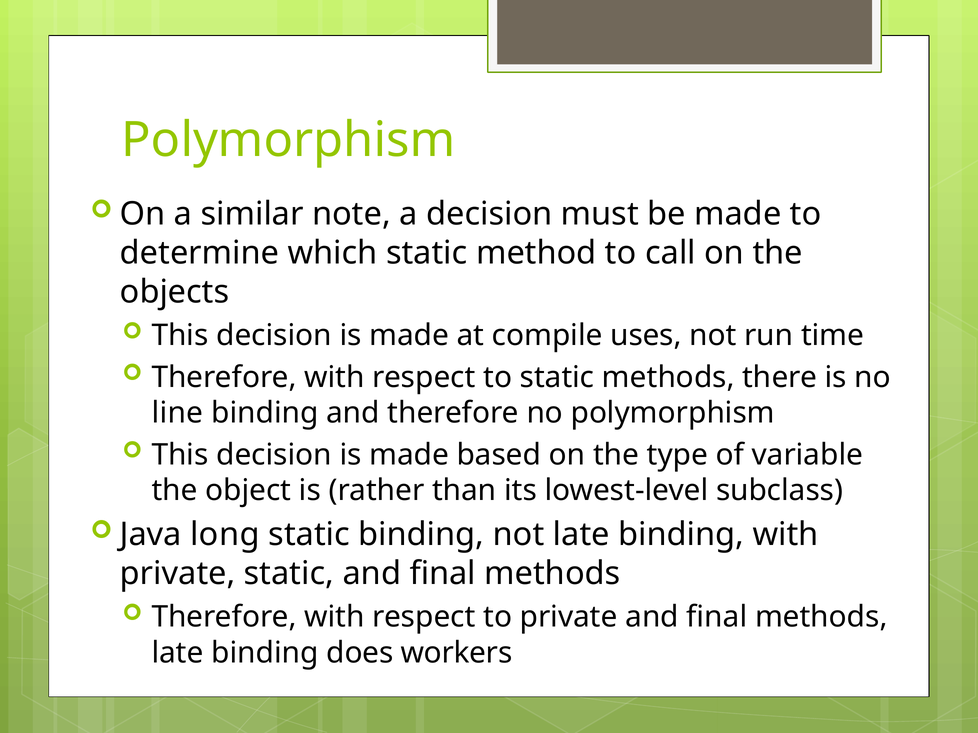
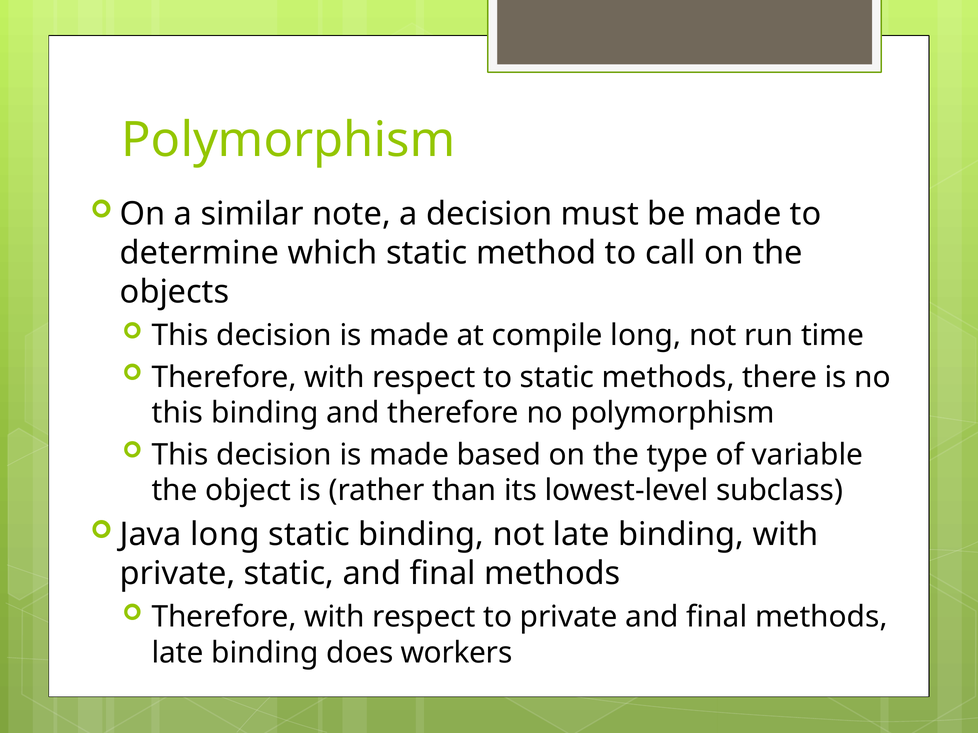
compile uses: uses -> long (646, 336)
line: line -> this (177, 413)
